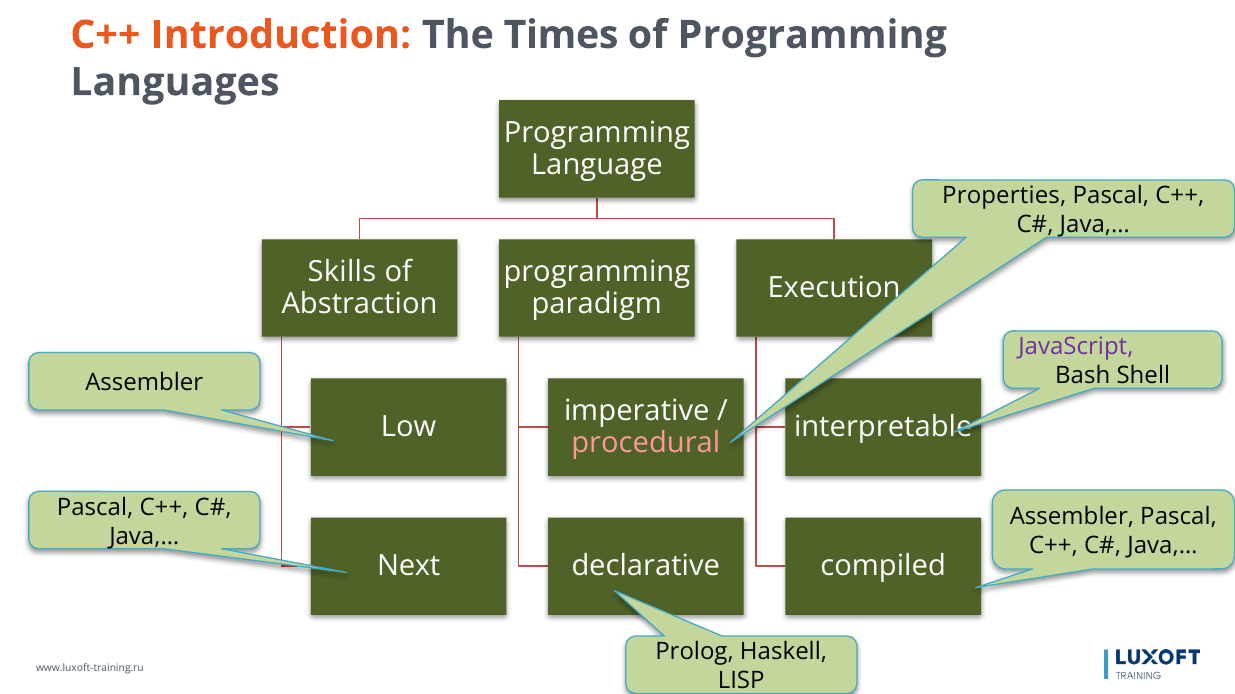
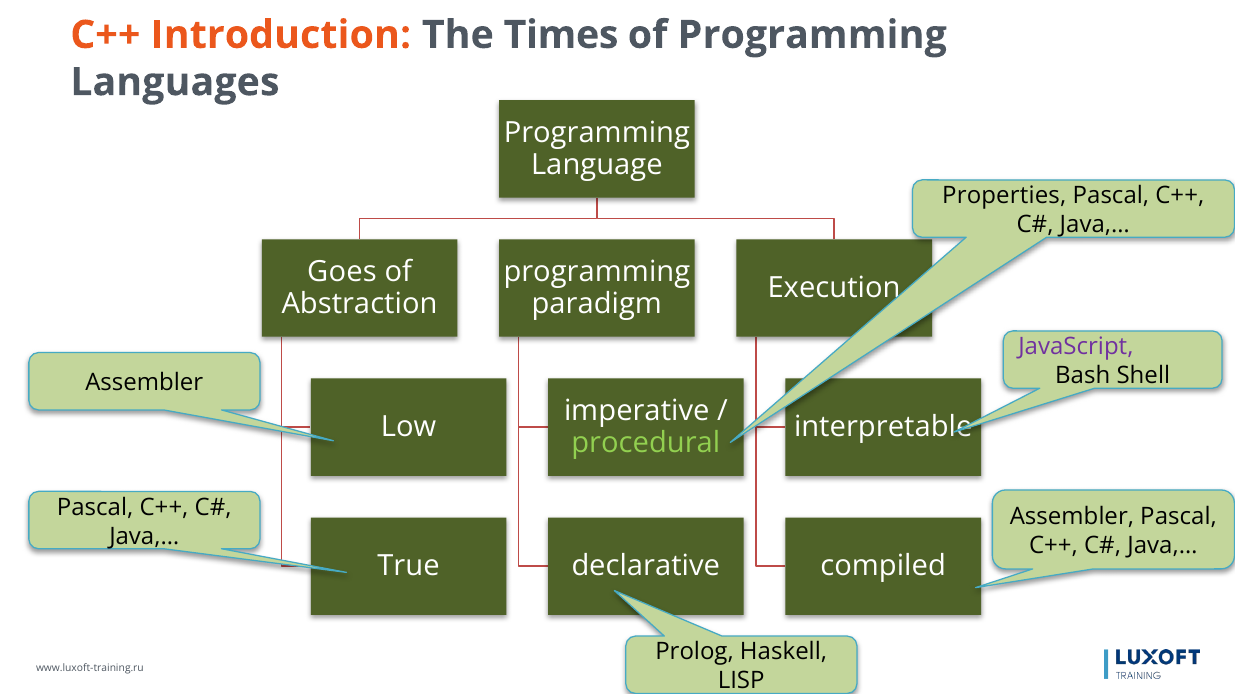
Skills: Skills -> Goes (342, 272)
procedural colour: pink -> light green (646, 443)
Next: Next -> True (409, 567)
